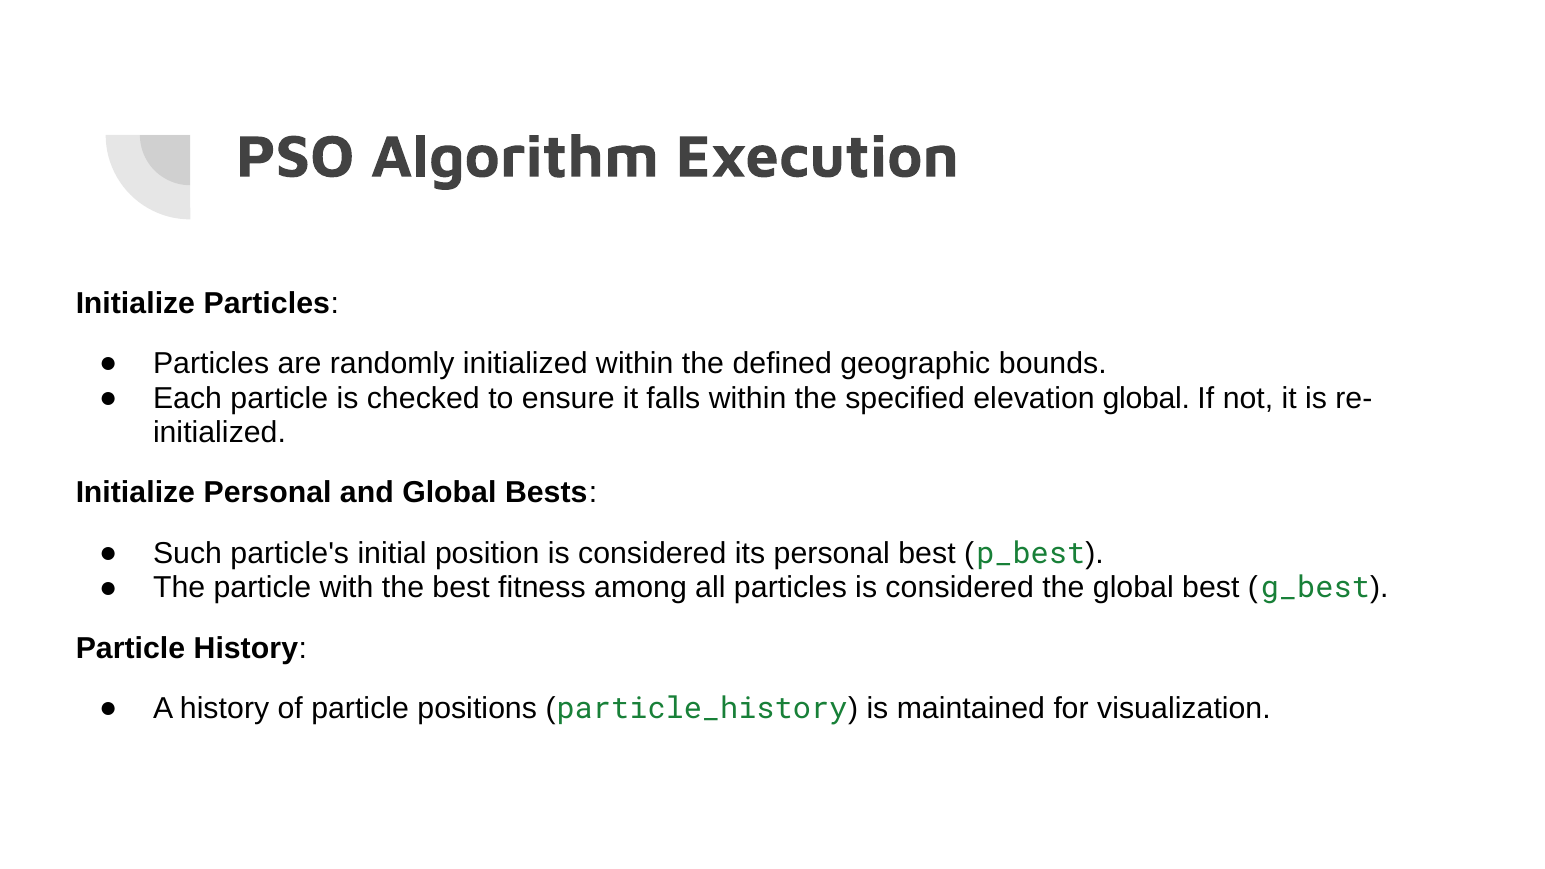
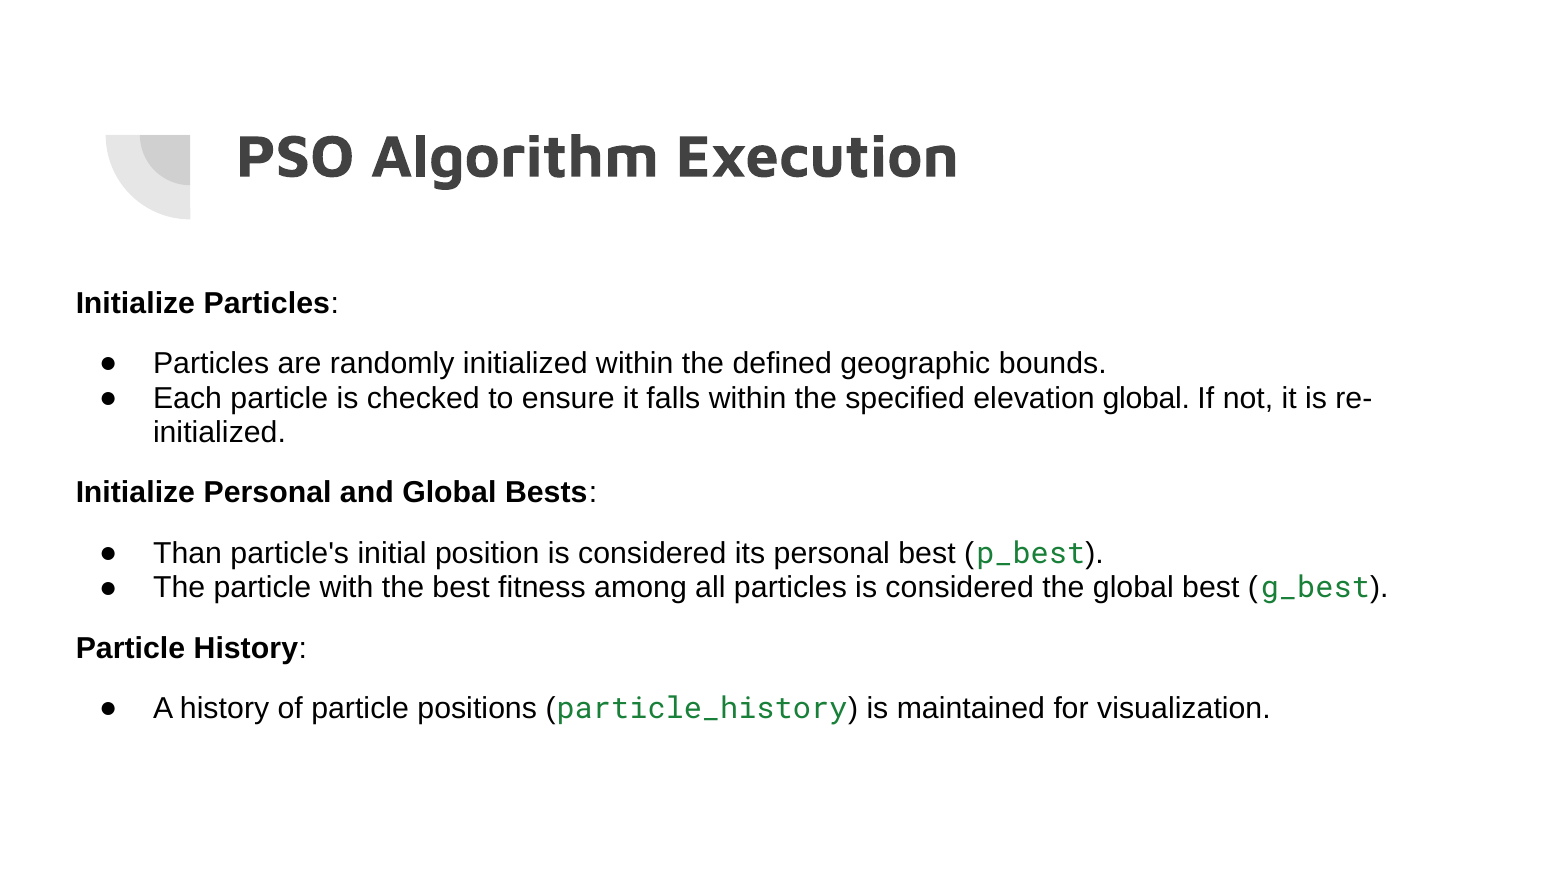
Such: Such -> Than (188, 553)
